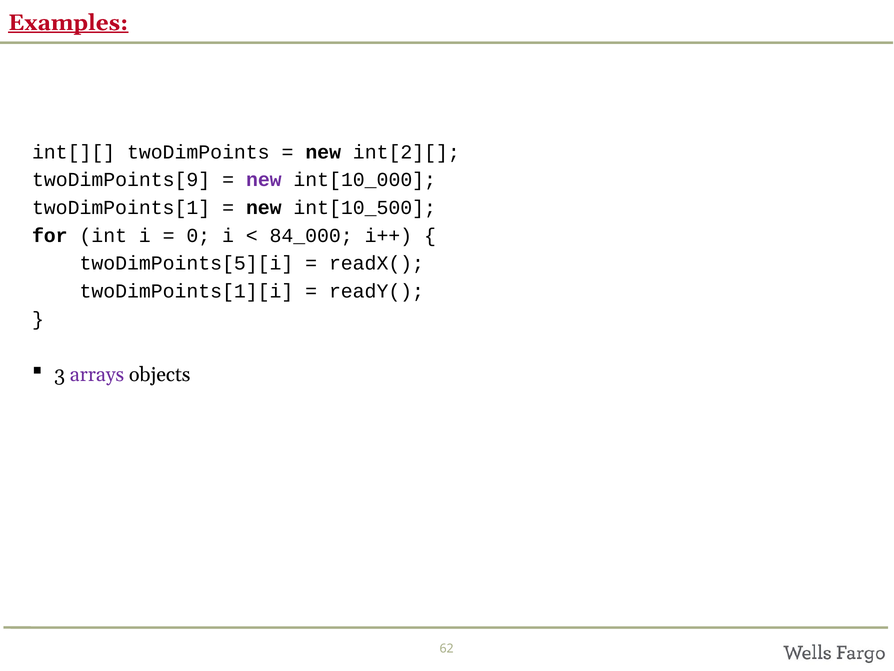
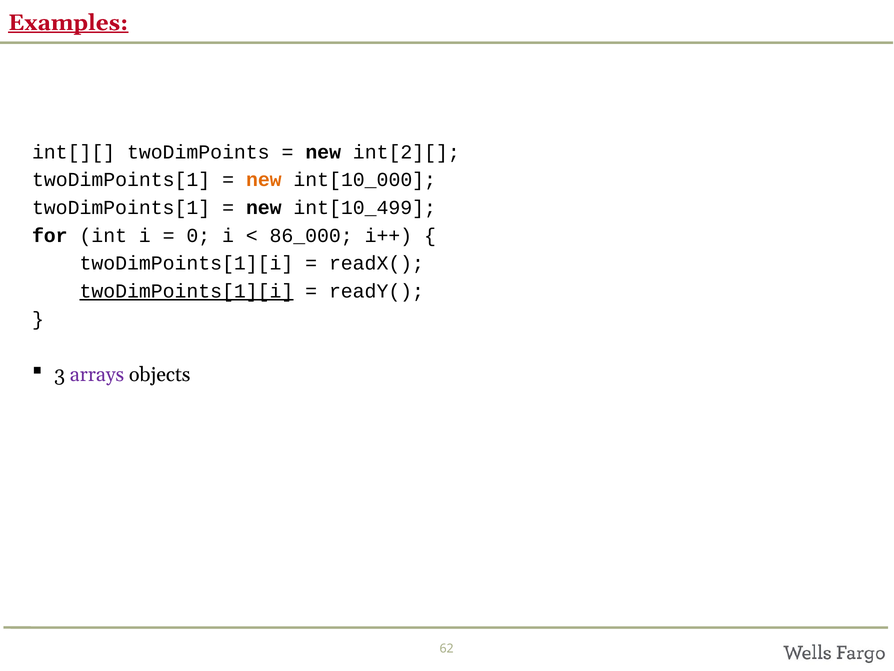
twoDimPoints[9: twoDimPoints[9 -> twoDimPoints[1 (121, 180)
new colour: purple -> orange (264, 180)
int[10_500: int[10_500 -> int[10_499 (365, 208)
84_000: 84_000 -> 86_000 (311, 235)
twoDimPoints[5][i: twoDimPoints[5][i -> twoDimPoints[1][i (186, 263)
twoDimPoints[1][i underline: none -> present (186, 291)
